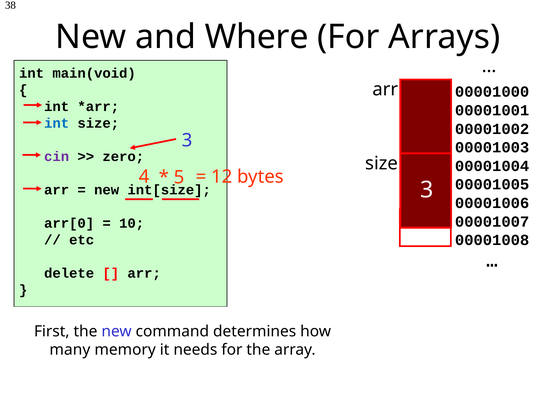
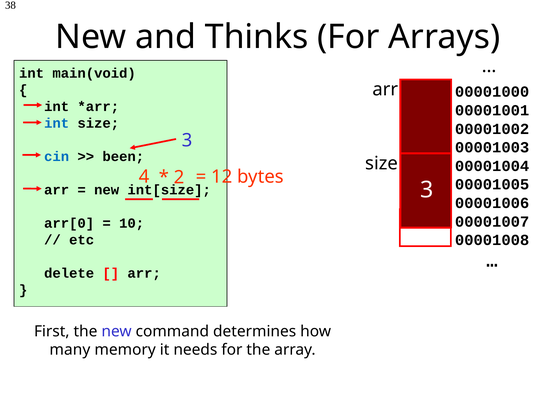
Where: Where -> Thinks (257, 37)
cin colour: purple -> blue (57, 157)
zero: zero -> been (123, 157)
5: 5 -> 2 (179, 177)
